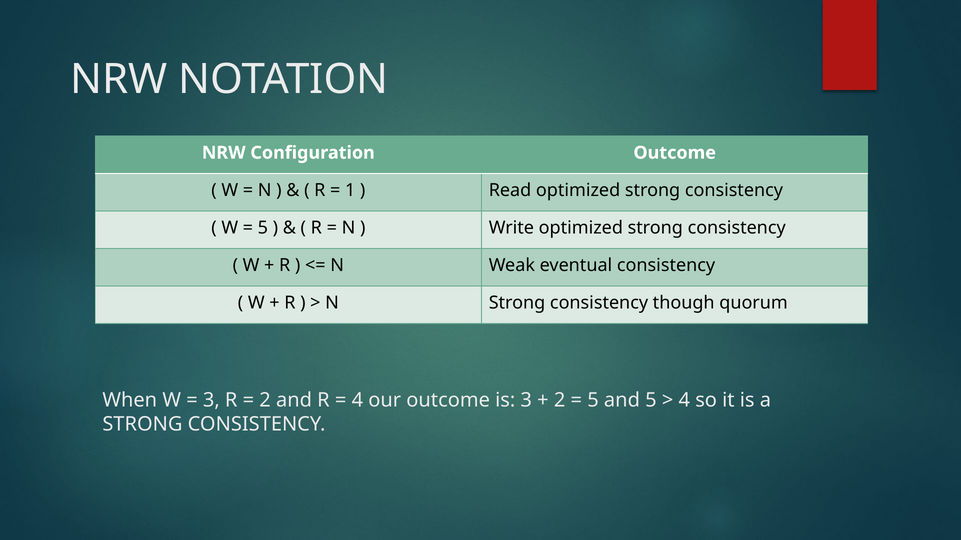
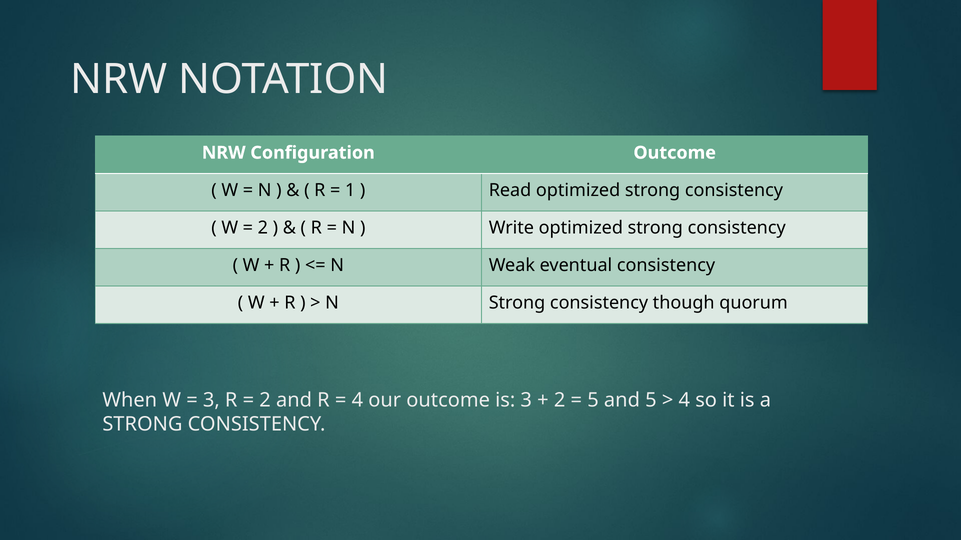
5: 5 -> 2 (263, 228)
